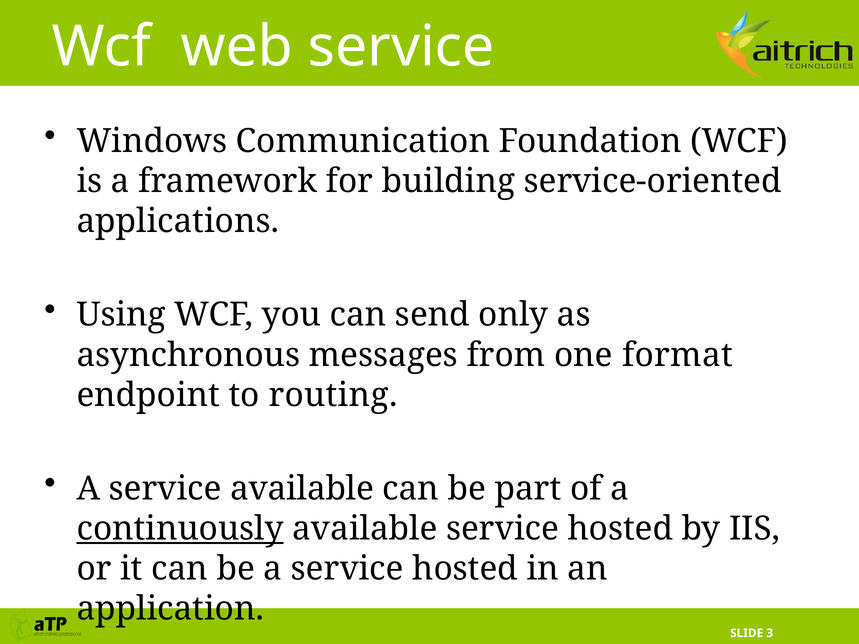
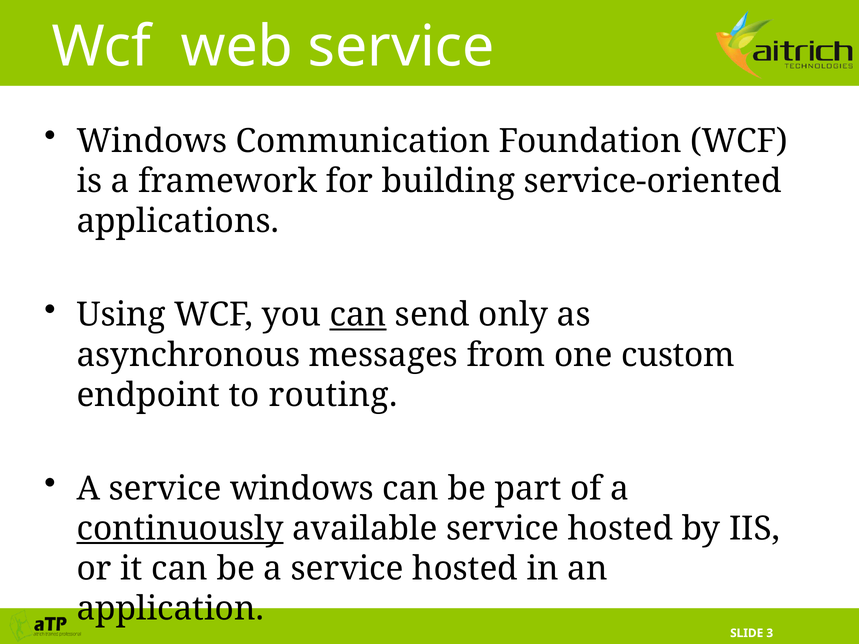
can underline: none -> present (358, 315)
format: format -> custom (678, 355)
service available: available -> windows (302, 489)
